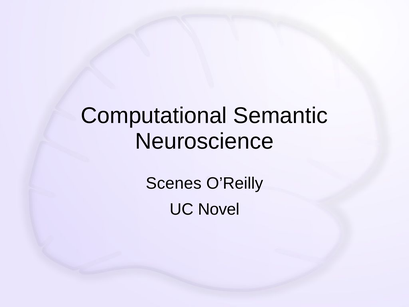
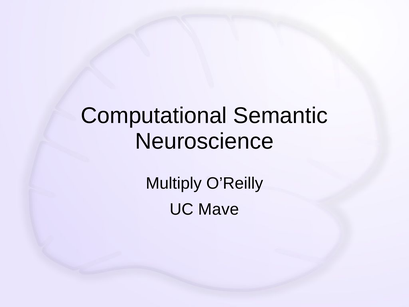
Scenes: Scenes -> Multiply (174, 183)
Novel: Novel -> Mave (219, 209)
